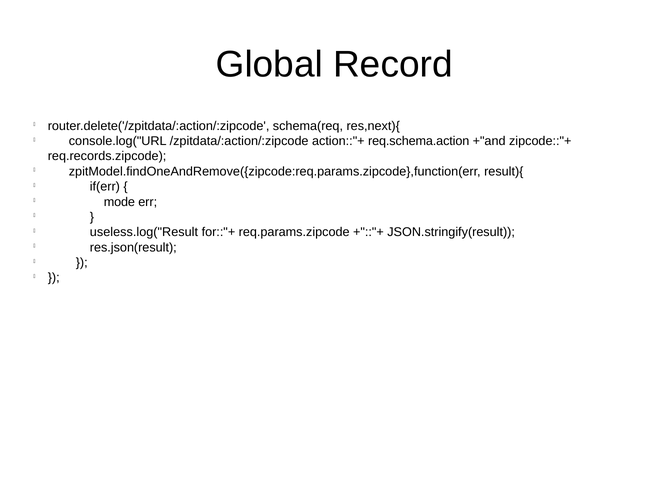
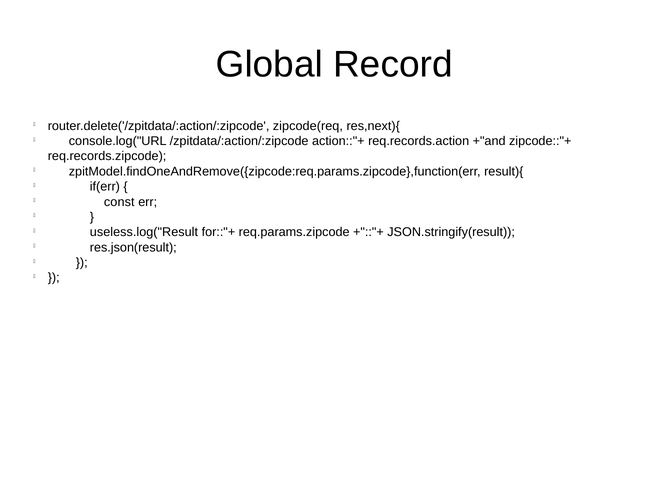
schema(req: schema(req -> zipcode(req (308, 126)
req.schema.action: req.schema.action -> req.records.action (419, 141)
mode: mode -> const (119, 202)
